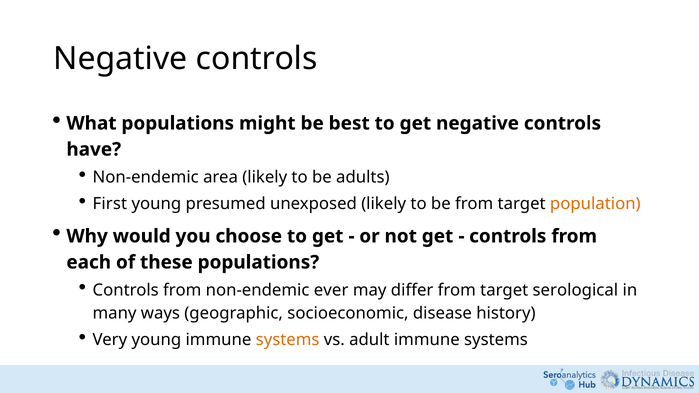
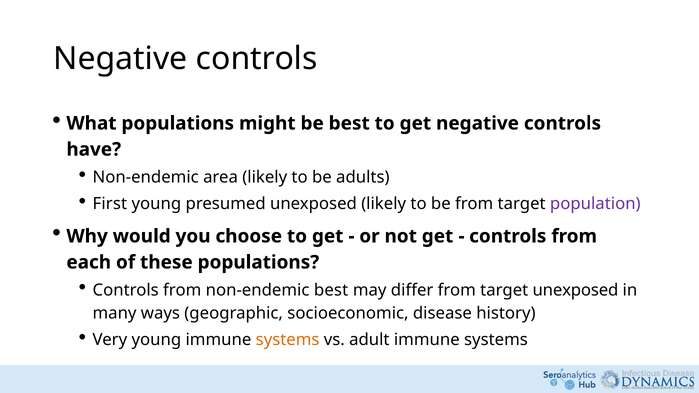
population colour: orange -> purple (595, 204)
non-endemic ever: ever -> best (331, 290)
target serological: serological -> unexposed (575, 290)
